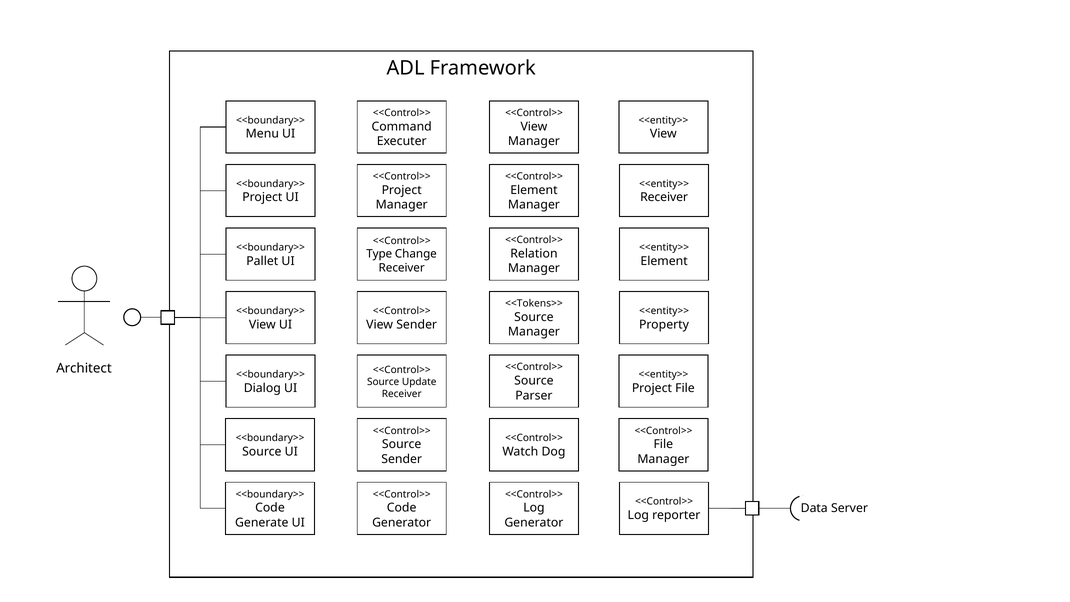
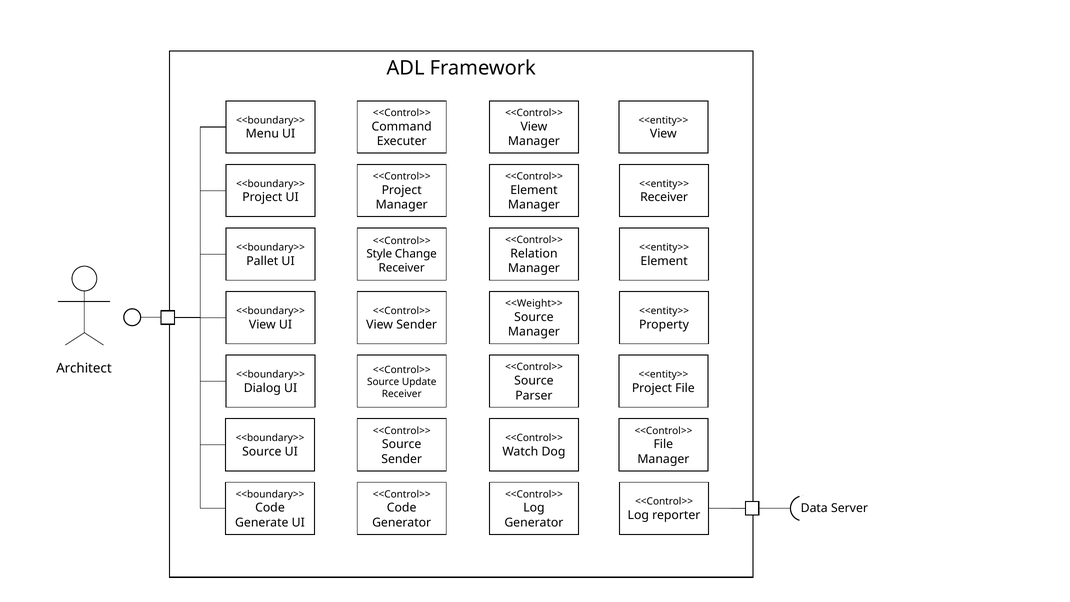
Type: Type -> Style (379, 254)
<<Tokens>>: <<Tokens>> -> <<Weight>> (534, 304)
